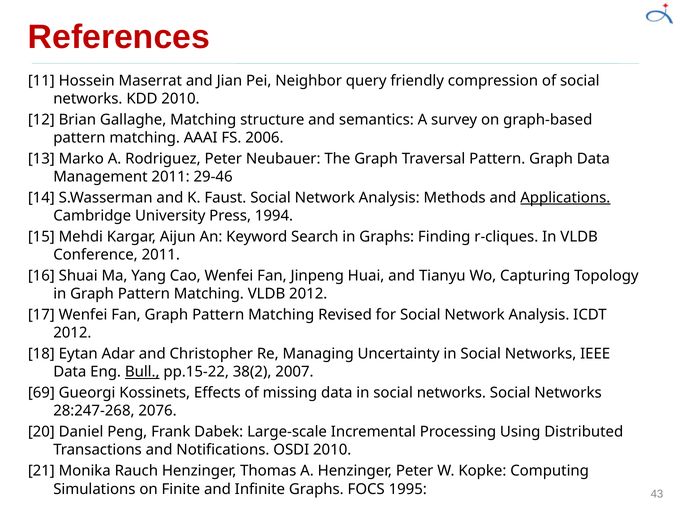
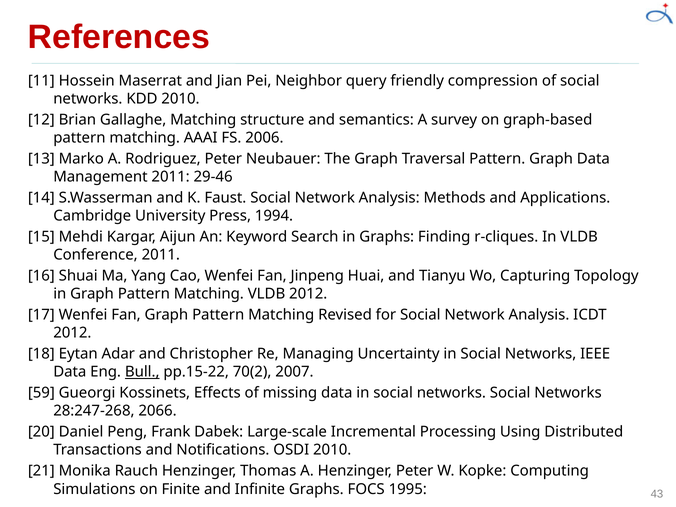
Applications underline: present -> none (565, 198)
38(2: 38(2 -> 70(2 (252, 372)
69: 69 -> 59 (41, 393)
2076: 2076 -> 2066 (158, 411)
